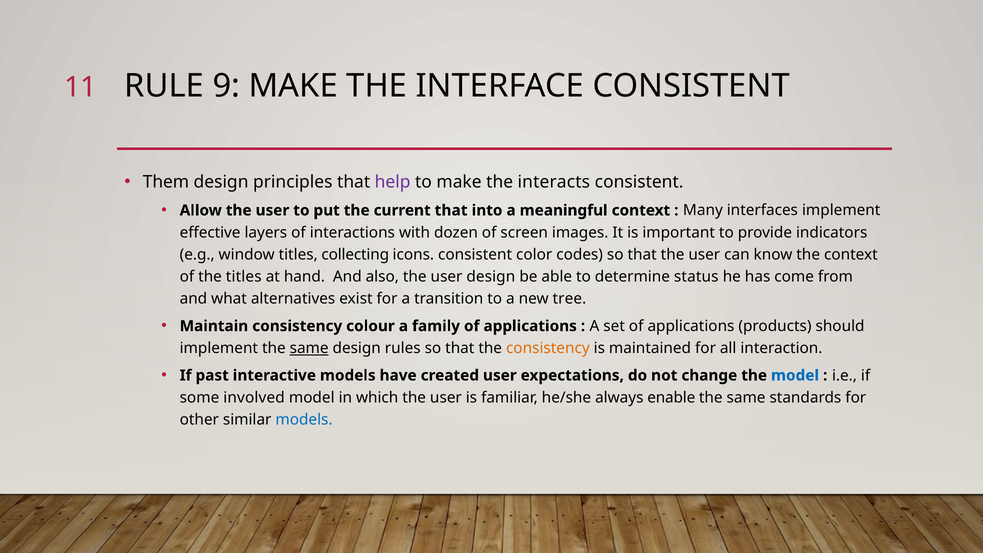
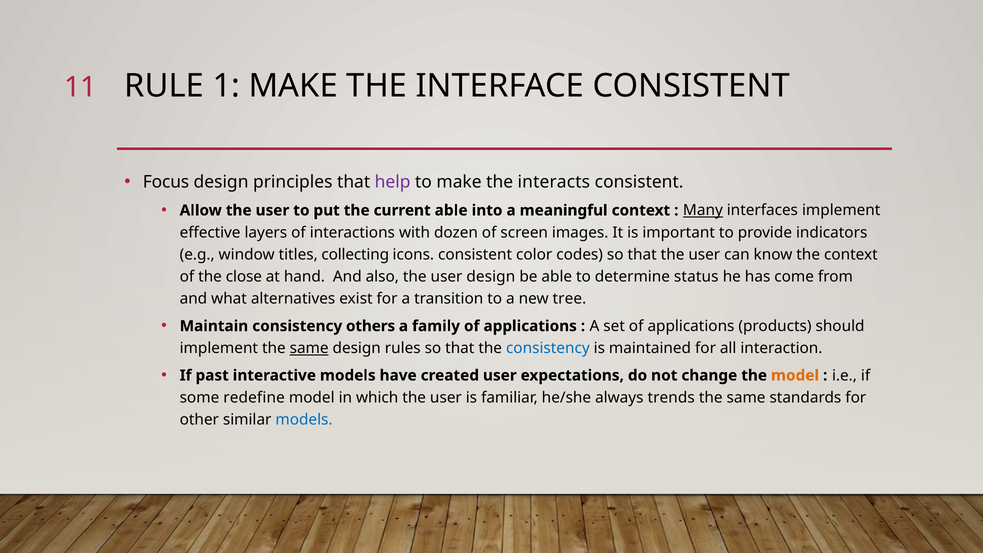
9: 9 -> 1 (226, 86)
Them: Them -> Focus (166, 182)
current that: that -> able (451, 210)
Many underline: none -> present (703, 210)
the titles: titles -> close (244, 277)
colour: colour -> others (371, 326)
consistency colour: orange -> blue (548, 348)
model colour: blue -> orange (795, 375)
involved: involved -> redefine (254, 398)
enable: enable -> trends (671, 398)
